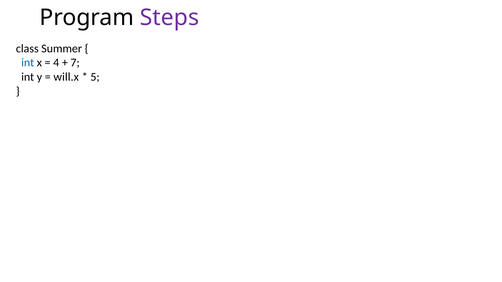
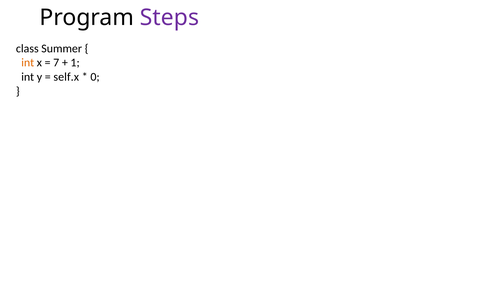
int colour: blue -> orange (28, 63)
4: 4 -> 7 (56, 63)
7: 7 -> 1 (75, 63)
will.x: will.x -> self.x (66, 77)
5: 5 -> 0 (95, 77)
